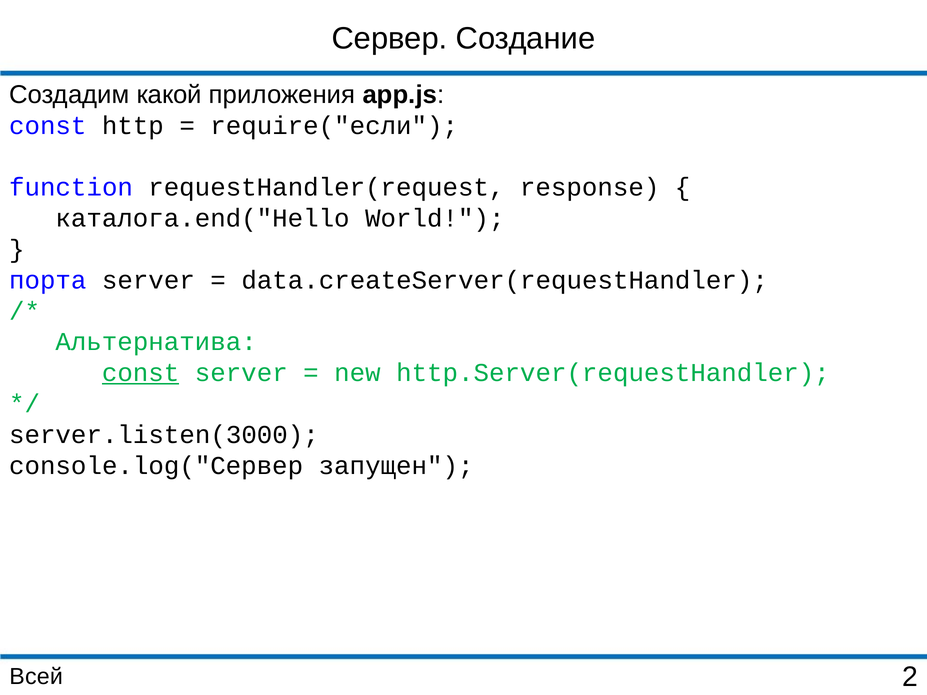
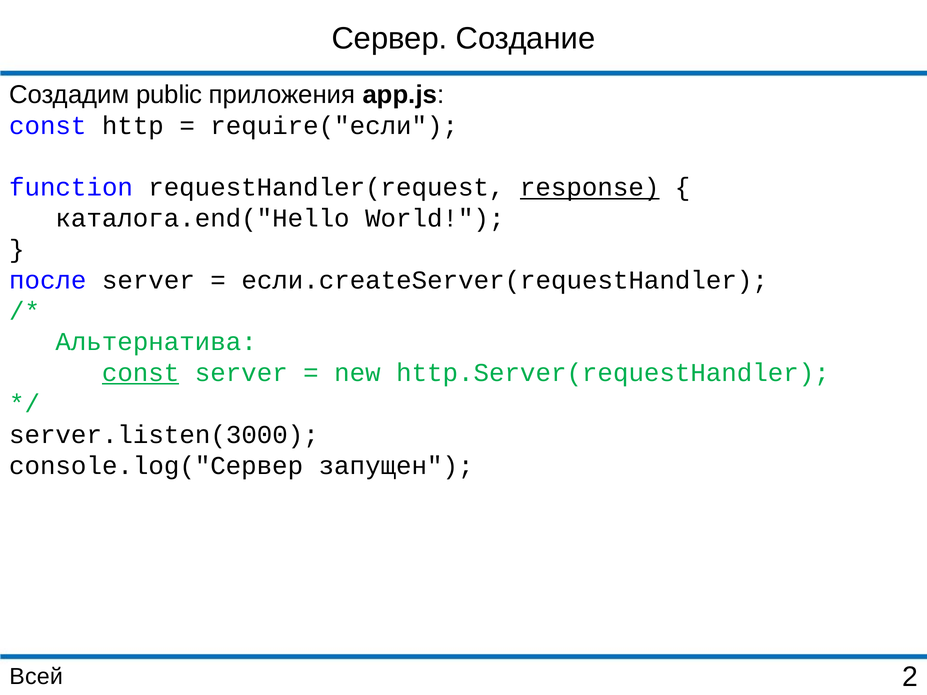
какой: какой -> public (169, 95)
response underline: none -> present (590, 188)
порта: порта -> после (48, 280)
data.createServer(requestHandler: data.createServer(requestHandler -> если.createServer(requestHandler (505, 280)
